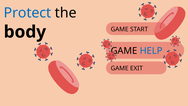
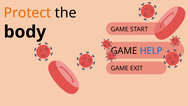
Protect colour: blue -> orange (27, 13)
